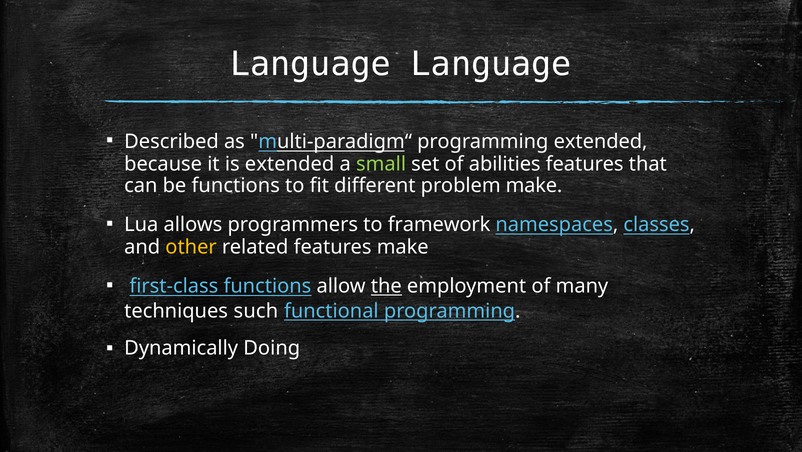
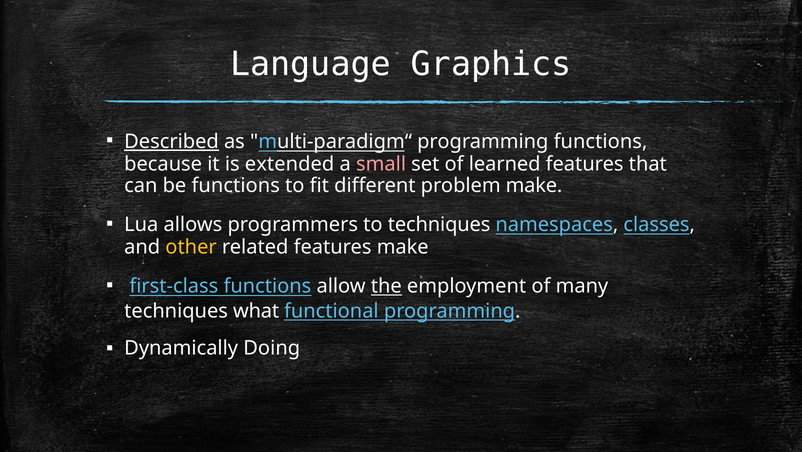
Language Language: Language -> Graphics (491, 64)
Described underline: none -> present (172, 141)
programming extended: extended -> functions (601, 141)
small colour: light green -> pink (381, 164)
abilities: abilities -> learned (505, 164)
to framework: framework -> techniques (439, 224)
such: such -> what (256, 310)
